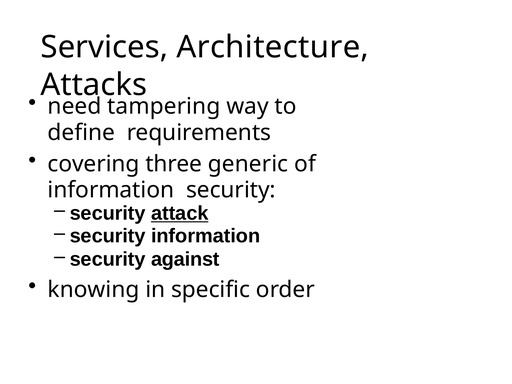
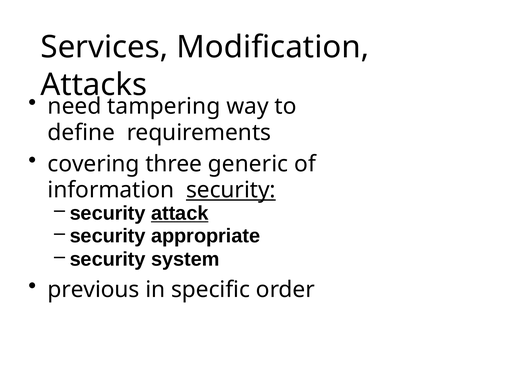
Architecture: Architecture -> Modification (273, 47)
security underline: none -> present (231, 190)
security information: information -> appropriate (206, 236)
against: against -> system (185, 259)
knowing: knowing -> previous (94, 290)
